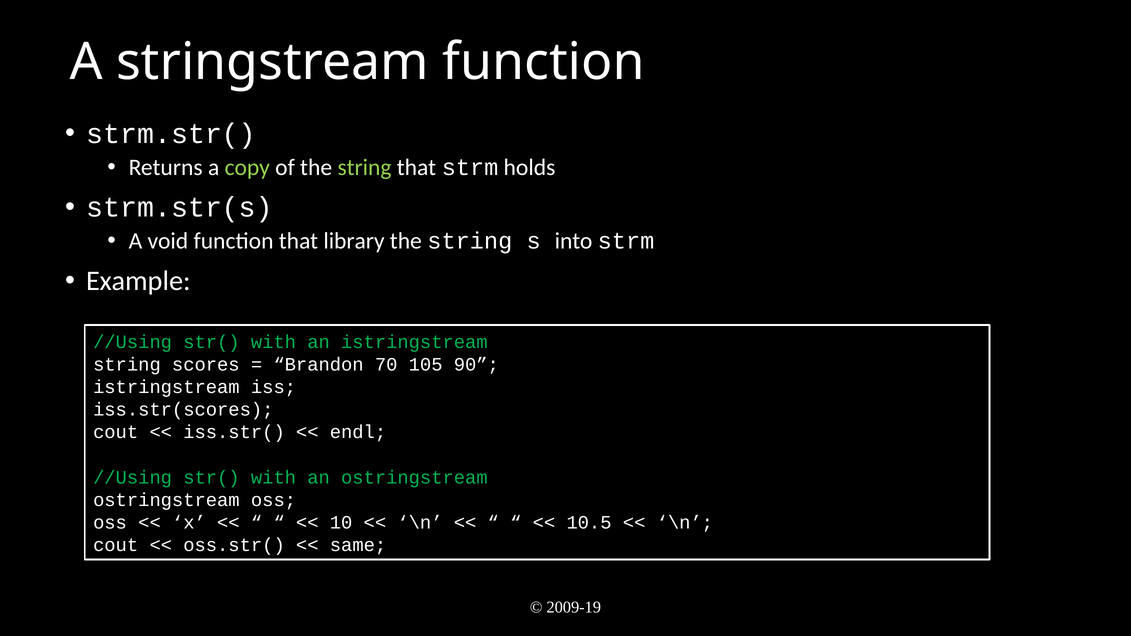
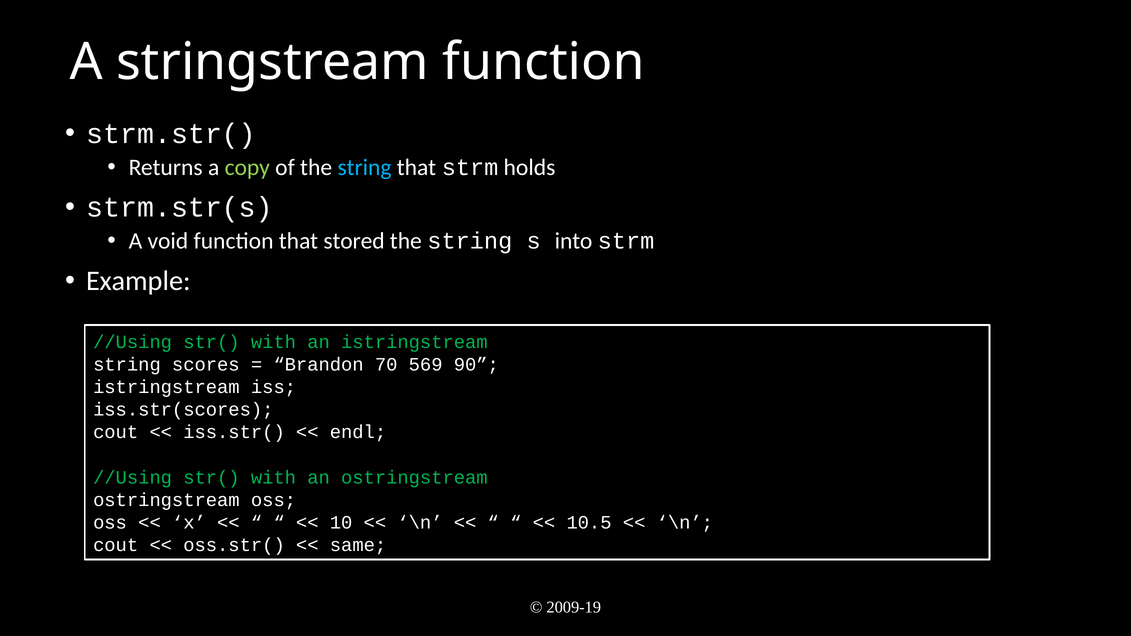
string colour: light green -> light blue (365, 168)
library: library -> stored (354, 241)
105: 105 -> 569 (426, 365)
